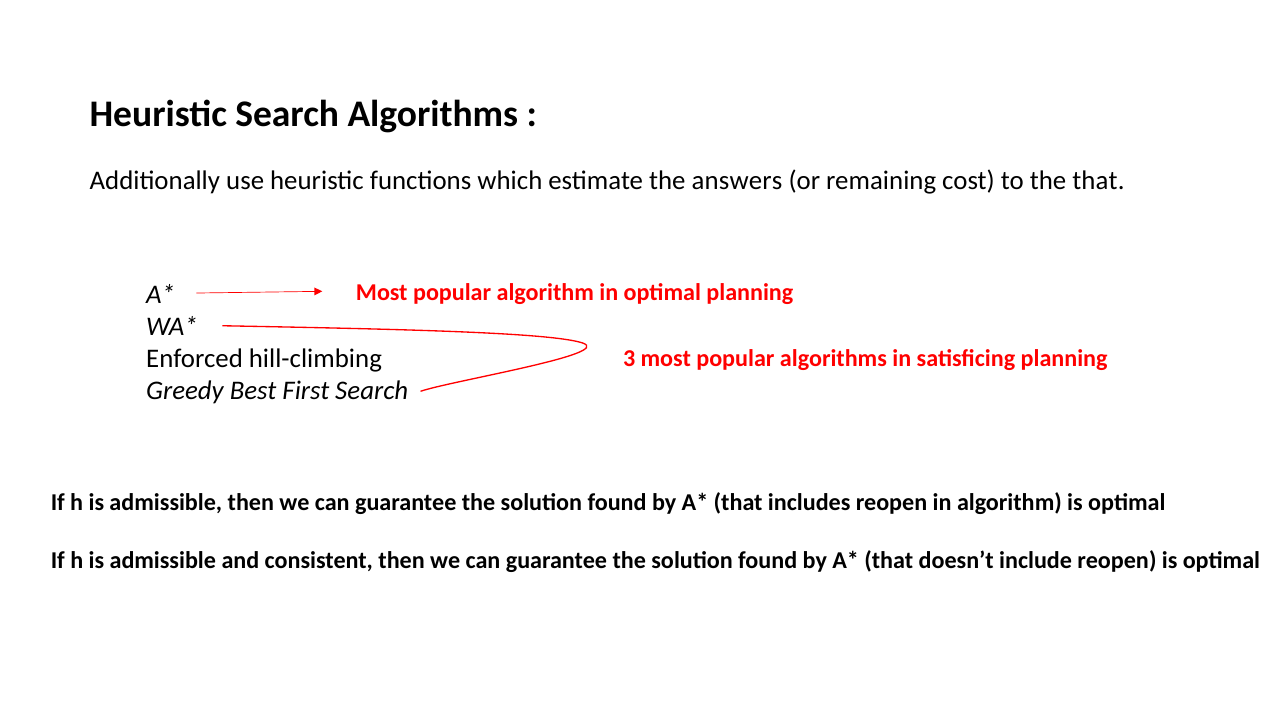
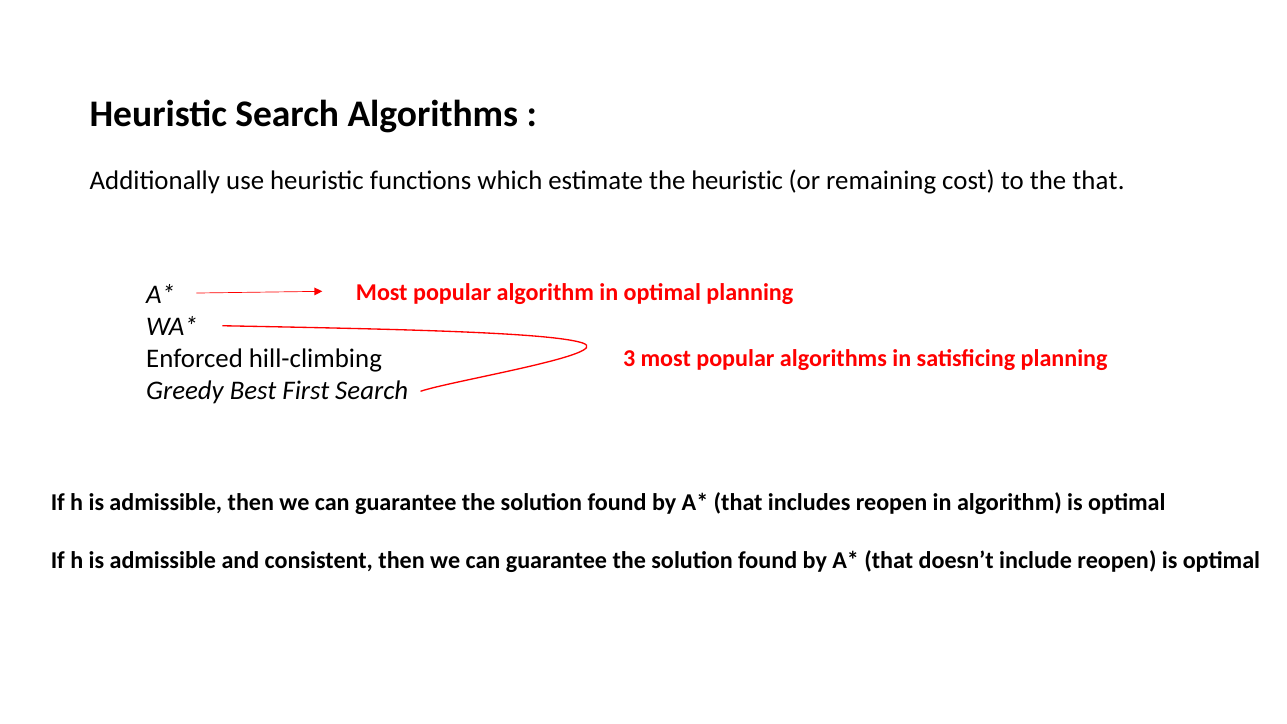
the answers: answers -> heuristic (737, 181)
